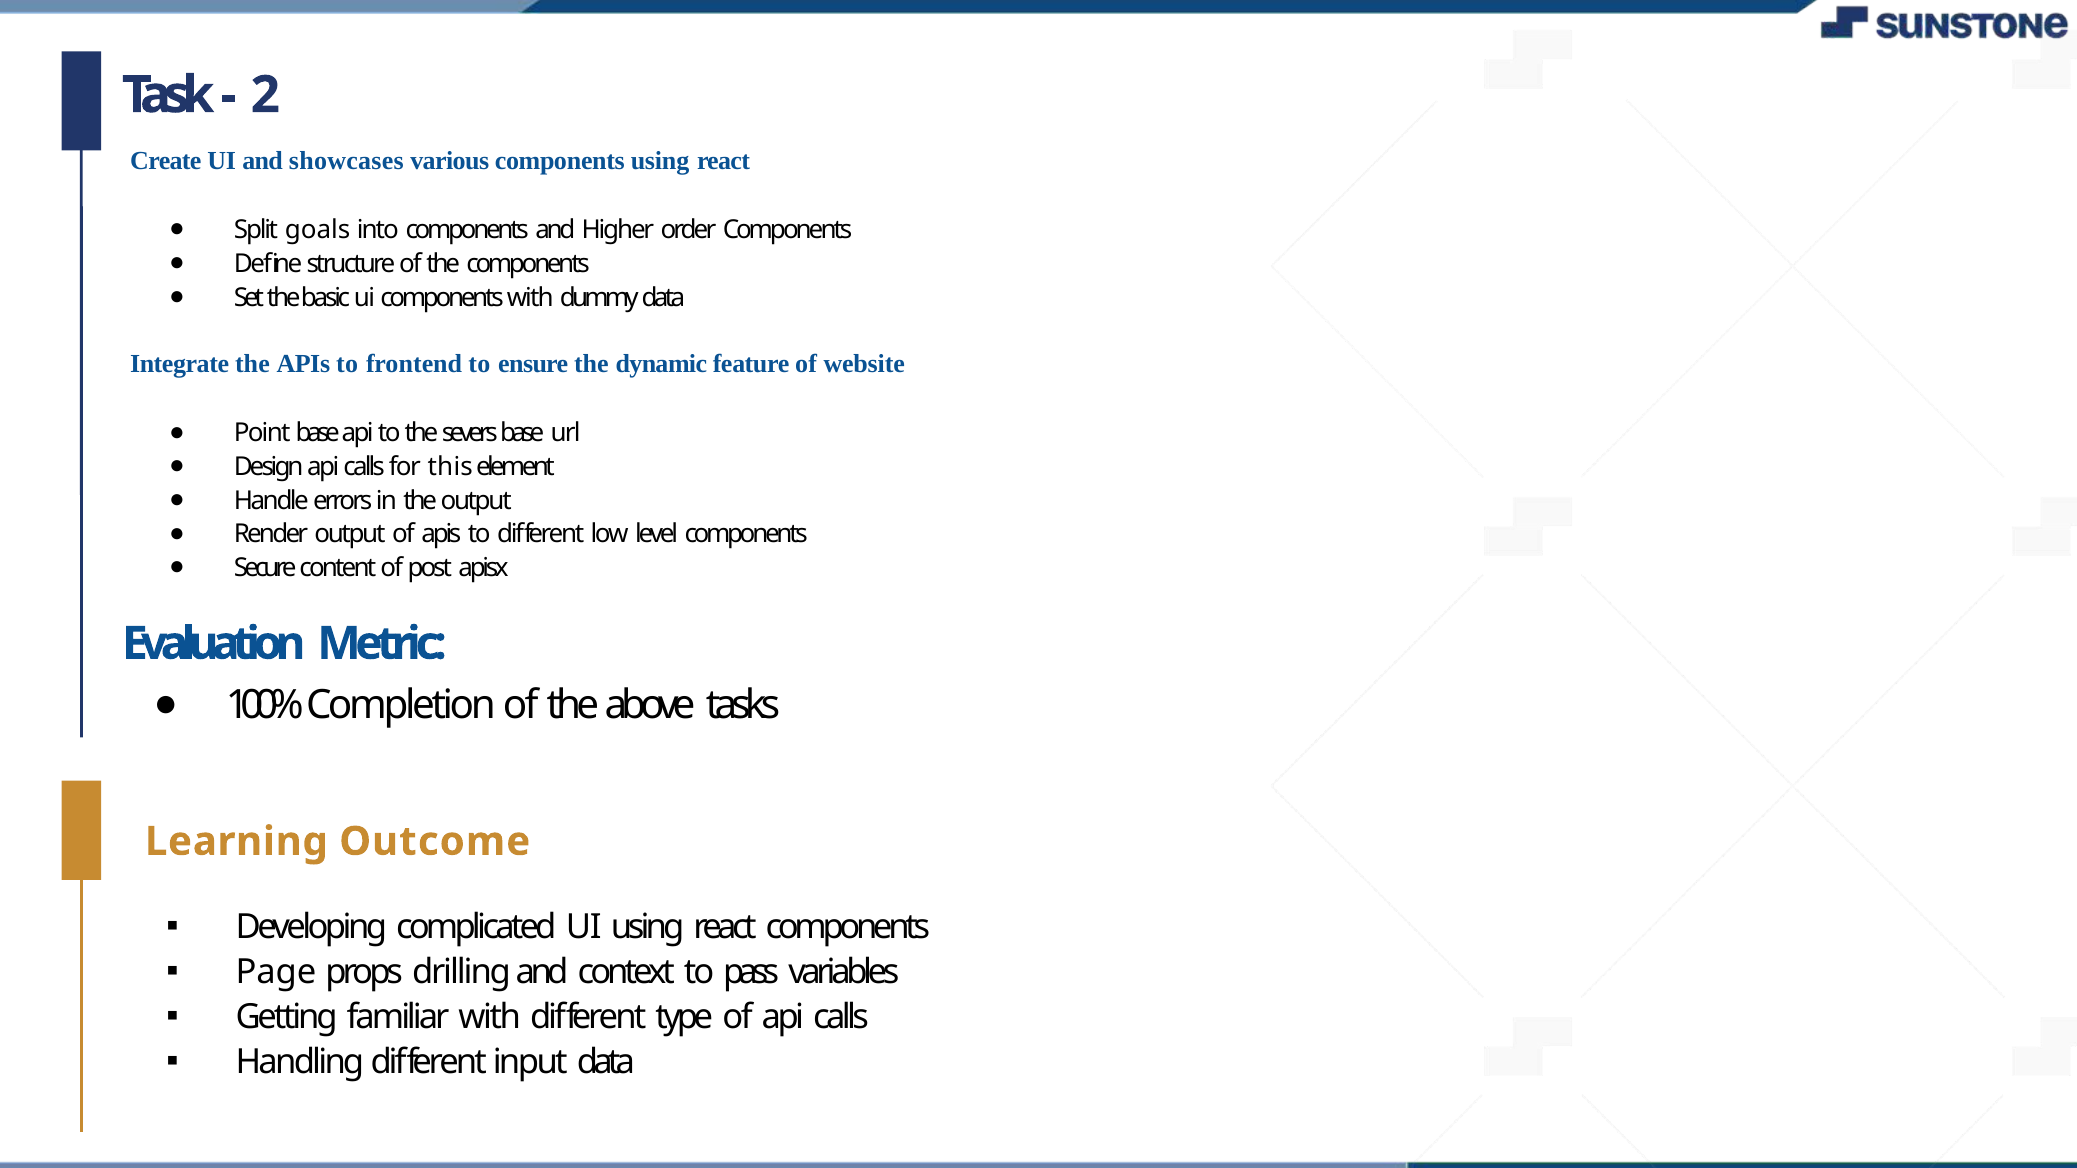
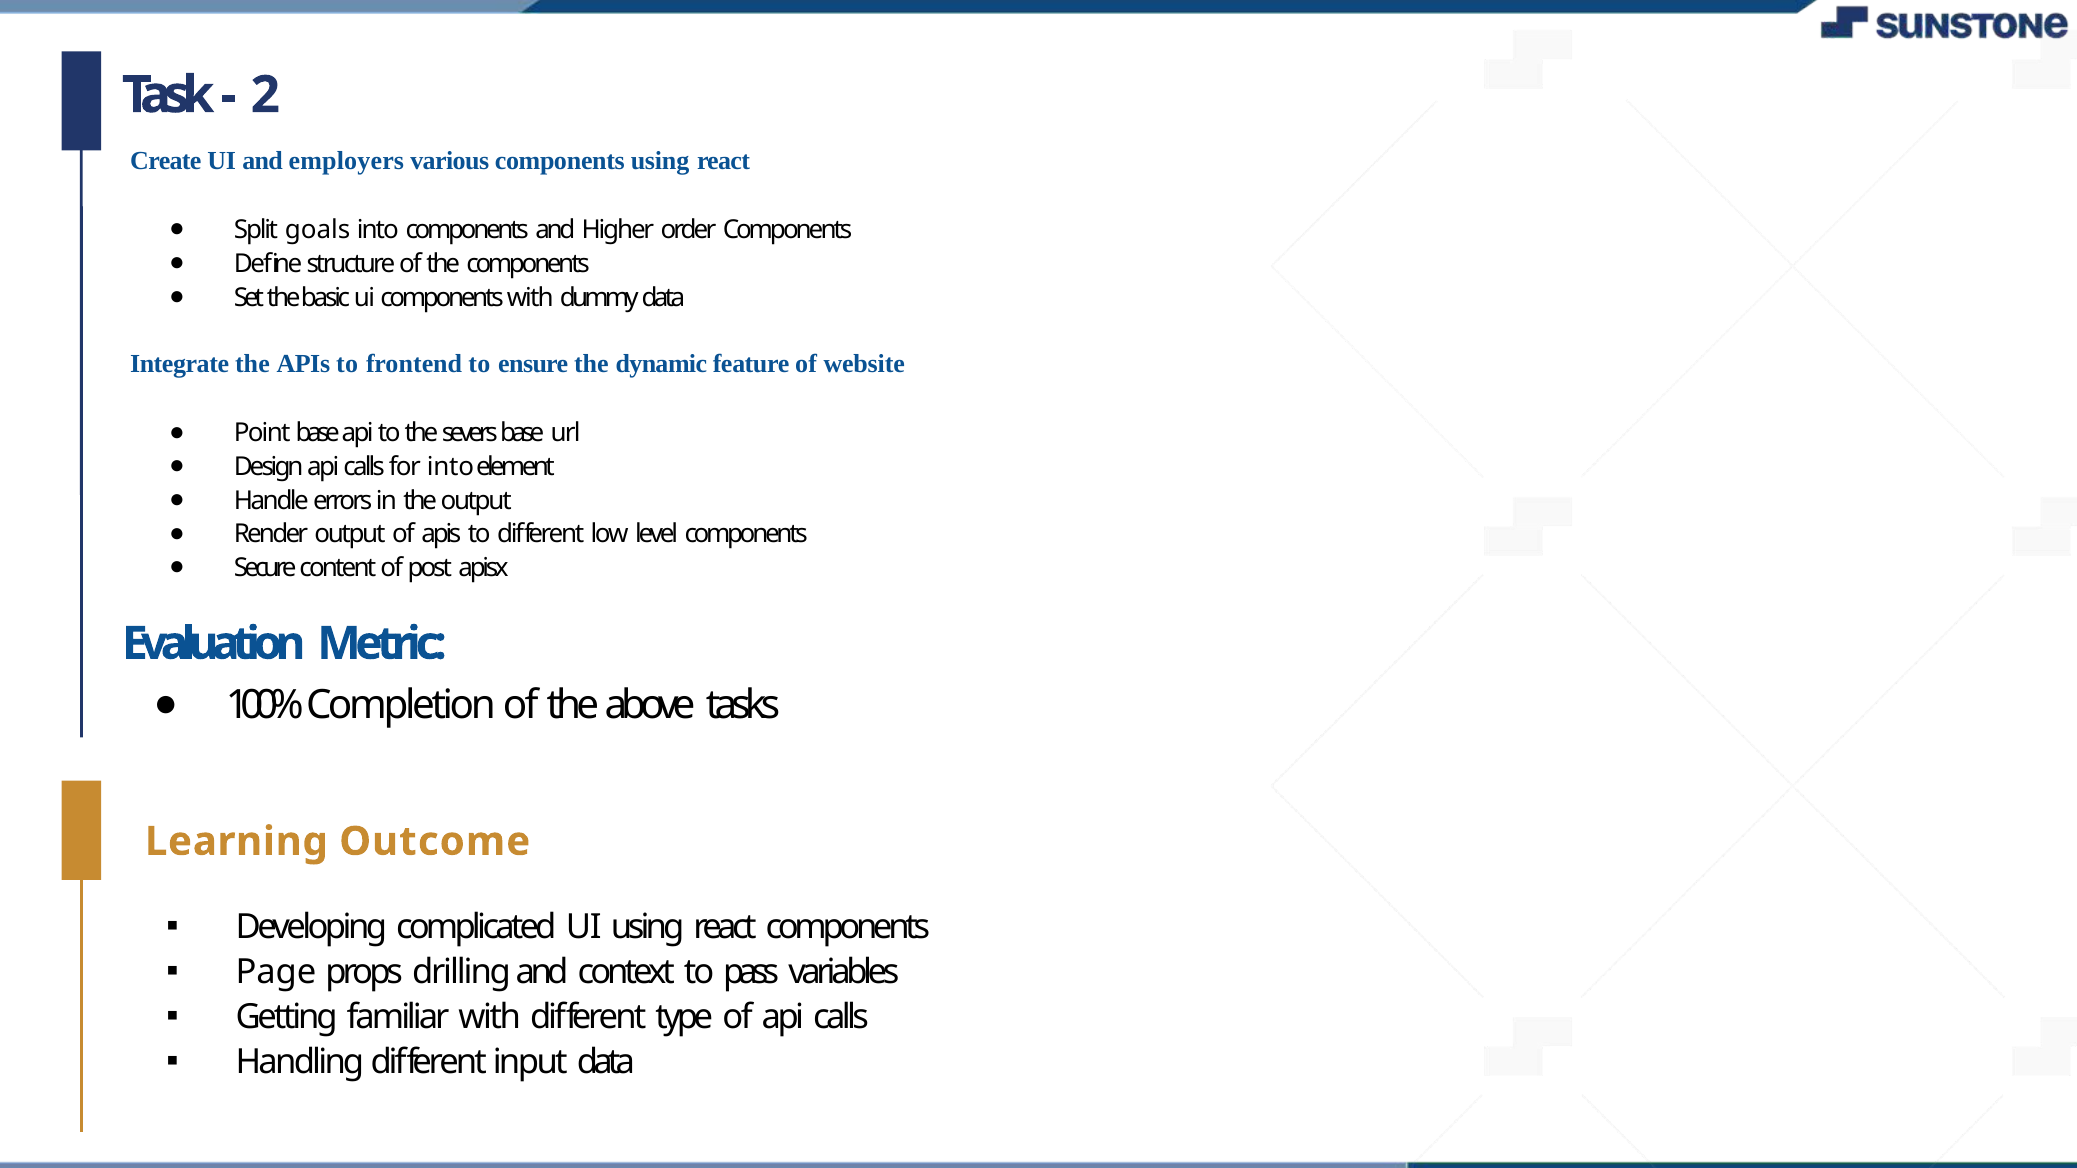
showcases: showcases -> employers (346, 161)
for this: this -> into (450, 467)
